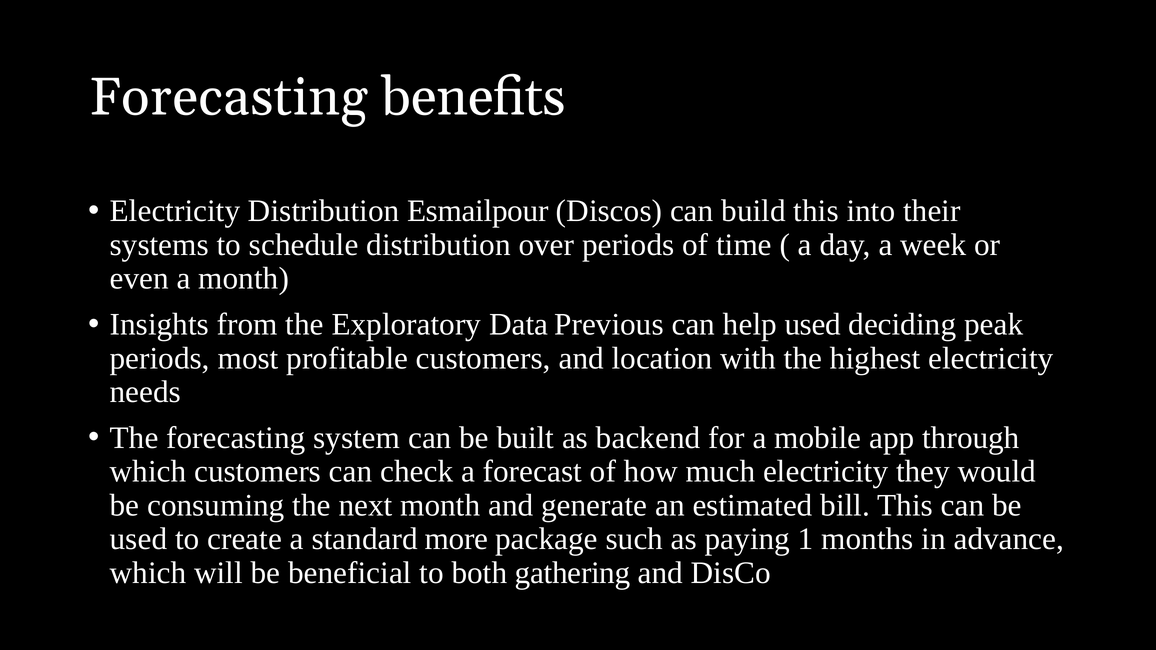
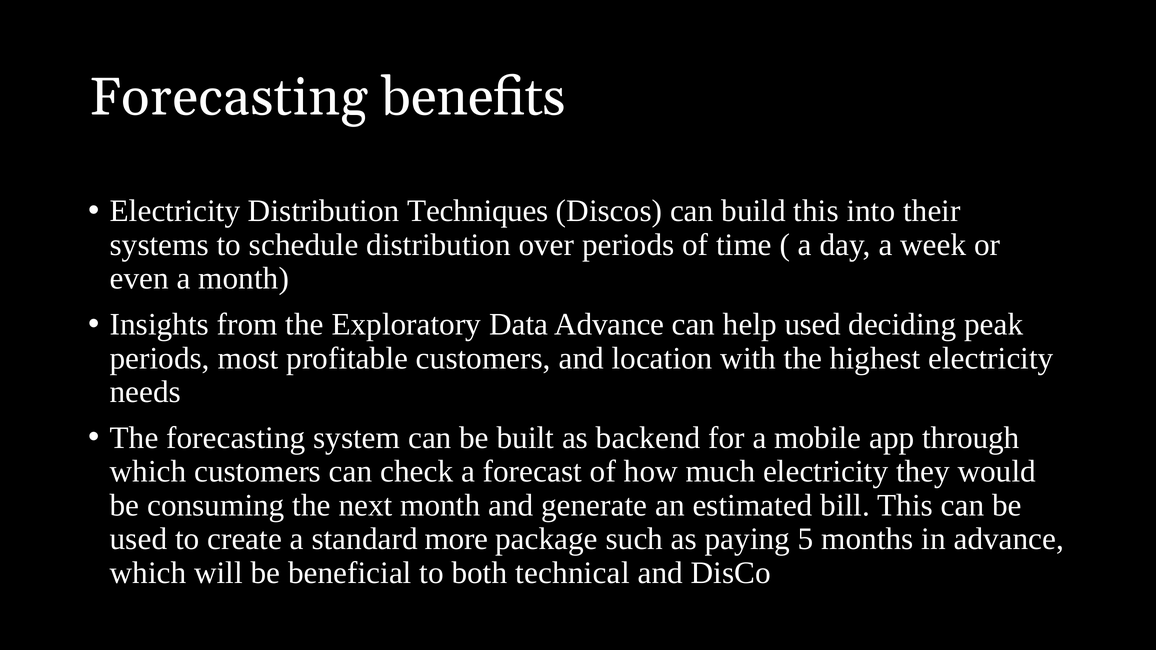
Esmailpour: Esmailpour -> Techniques (478, 211)
Data Previous: Previous -> Advance (609, 325)
1: 1 -> 5 (806, 539)
gathering: gathering -> technical (572, 573)
